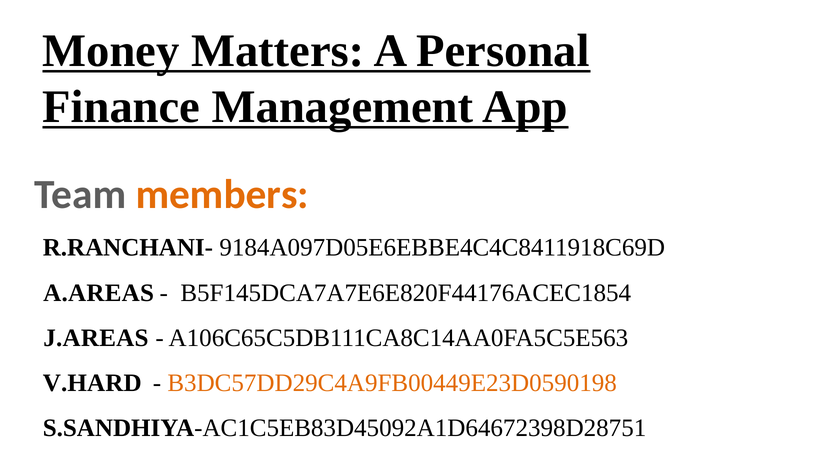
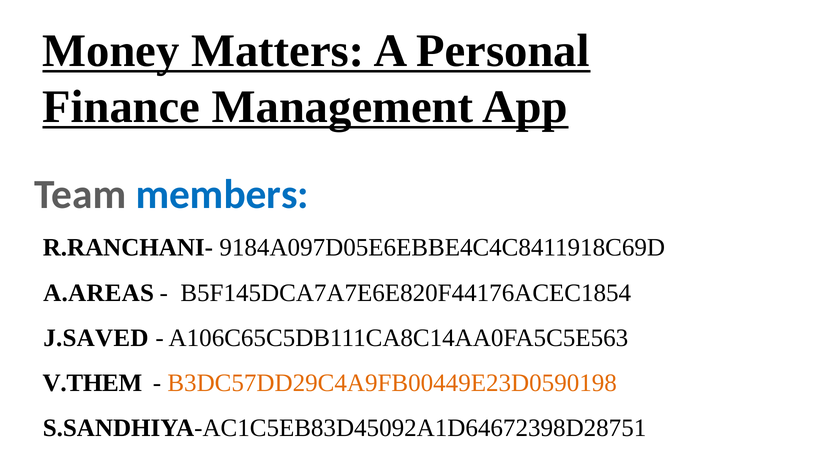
members colour: orange -> blue (222, 194)
J.AREAS: J.AREAS -> J.SAVED (96, 338)
V.HARD: V.HARD -> V.THEM (92, 383)
